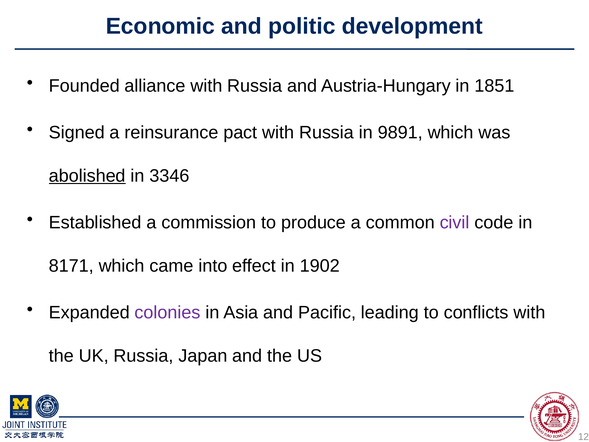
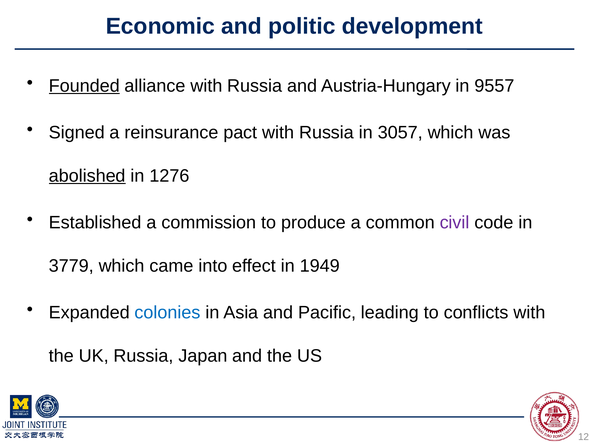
Founded underline: none -> present (84, 86)
1851: 1851 -> 9557 (495, 86)
9891: 9891 -> 3057 (400, 132)
3346: 3346 -> 1276 (170, 176)
8171: 8171 -> 3779 (71, 266)
1902: 1902 -> 1949 (320, 266)
colonies colour: purple -> blue (168, 312)
